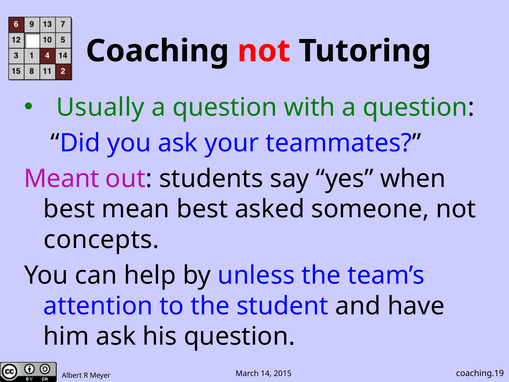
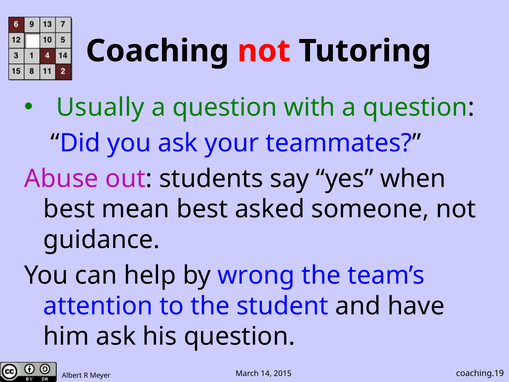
Meant: Meant -> Abuse (61, 179)
concepts: concepts -> guidance (102, 240)
unless: unless -> wrong (256, 275)
